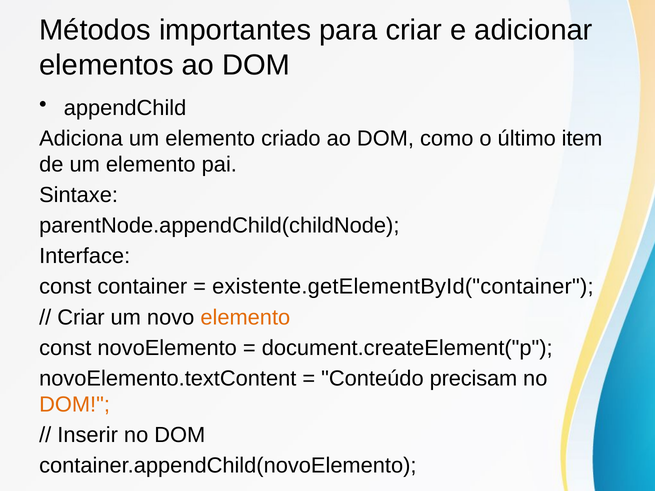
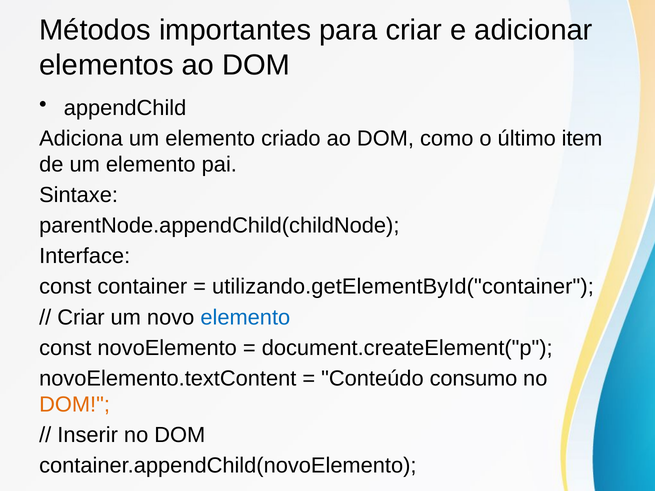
existente.getElementById("container: existente.getElementById("container -> utilizando.getElementById("container (403, 287)
elemento colour: orange -> blue (245, 317)
precisam: precisam -> consumo (473, 379)
